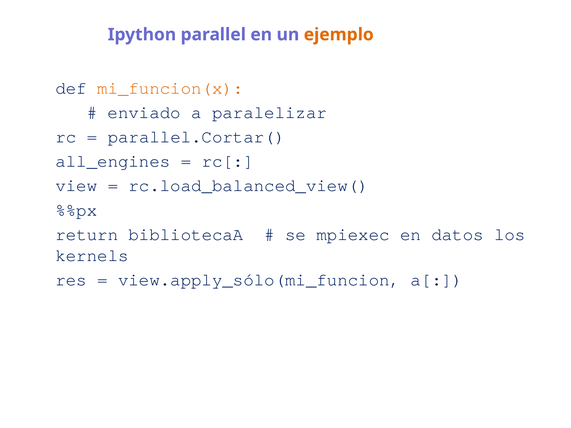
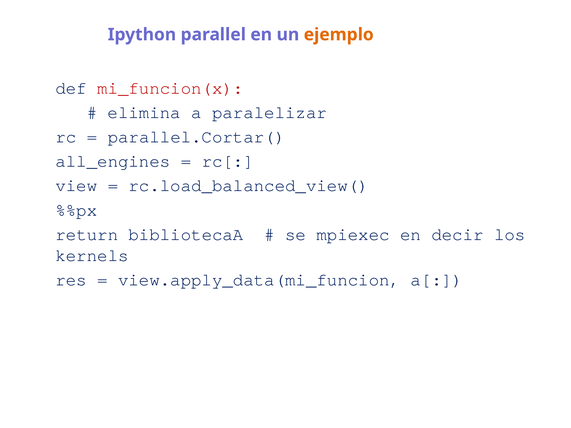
mi_funcion(x colour: orange -> red (170, 88)
enviado: enviado -> elimina (144, 112)
datos: datos -> decir (458, 234)
view.apply_sólo(mi_funcion: view.apply_sólo(mi_funcion -> view.apply_data(mi_funcion (259, 280)
